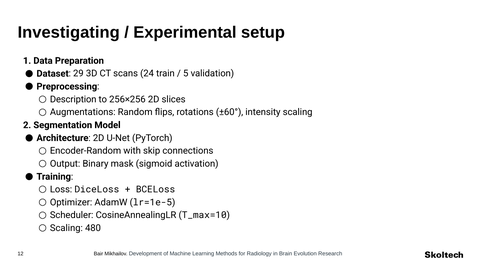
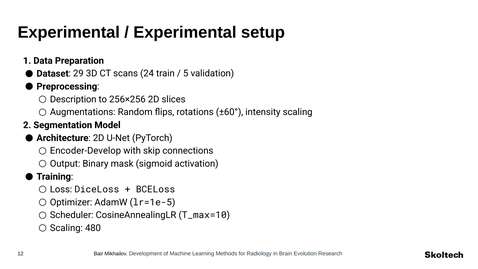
Investigating: Investigating -> Experimental (69, 33)
Encoder-Random: Encoder-Random -> Encoder-Develop (85, 151)
